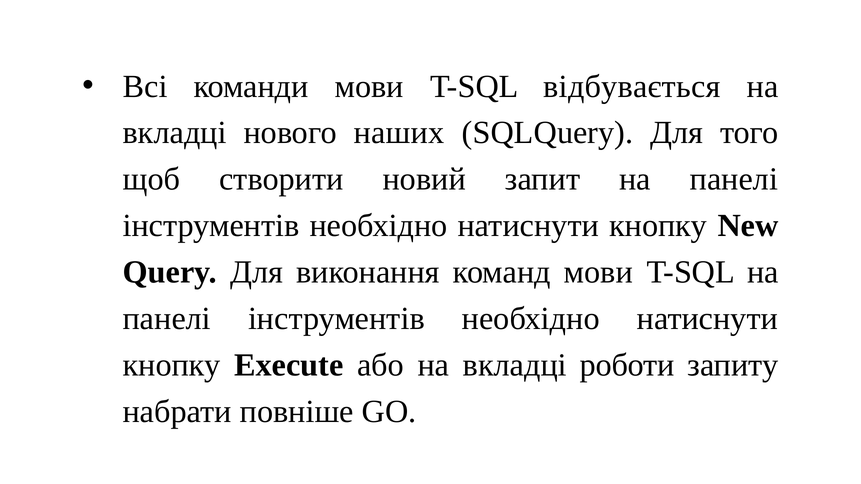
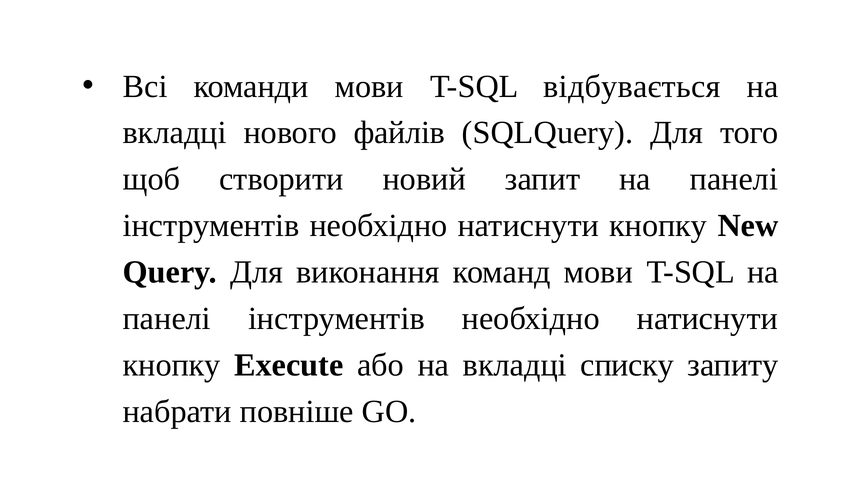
наших: наших -> файлів (399, 133)
роботи: роботи -> списку (627, 365)
